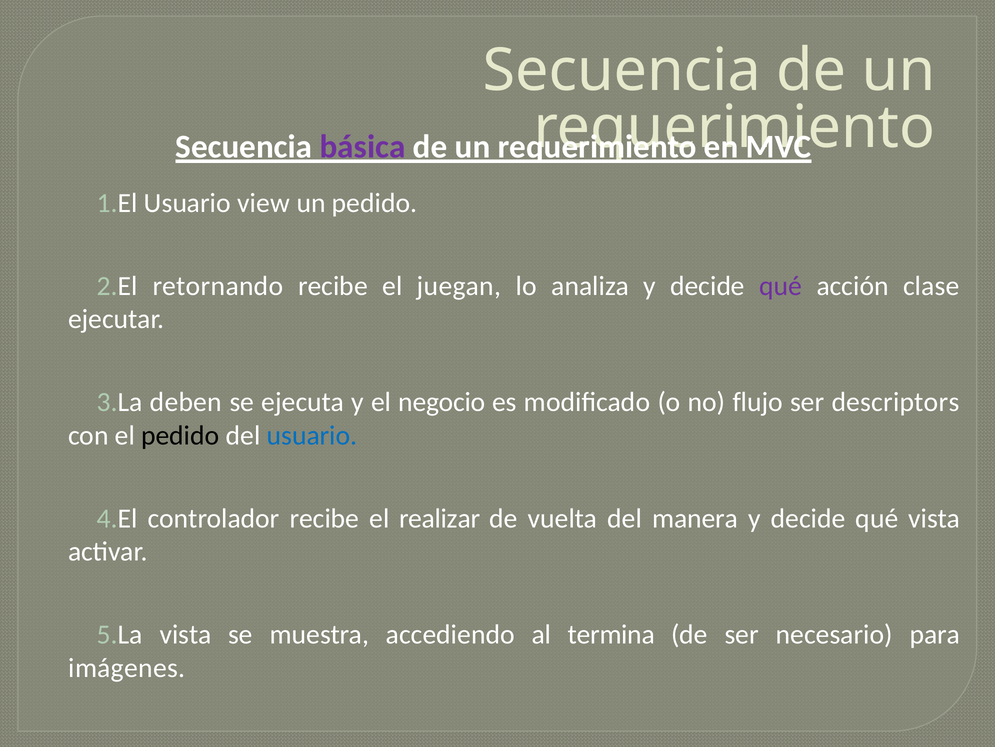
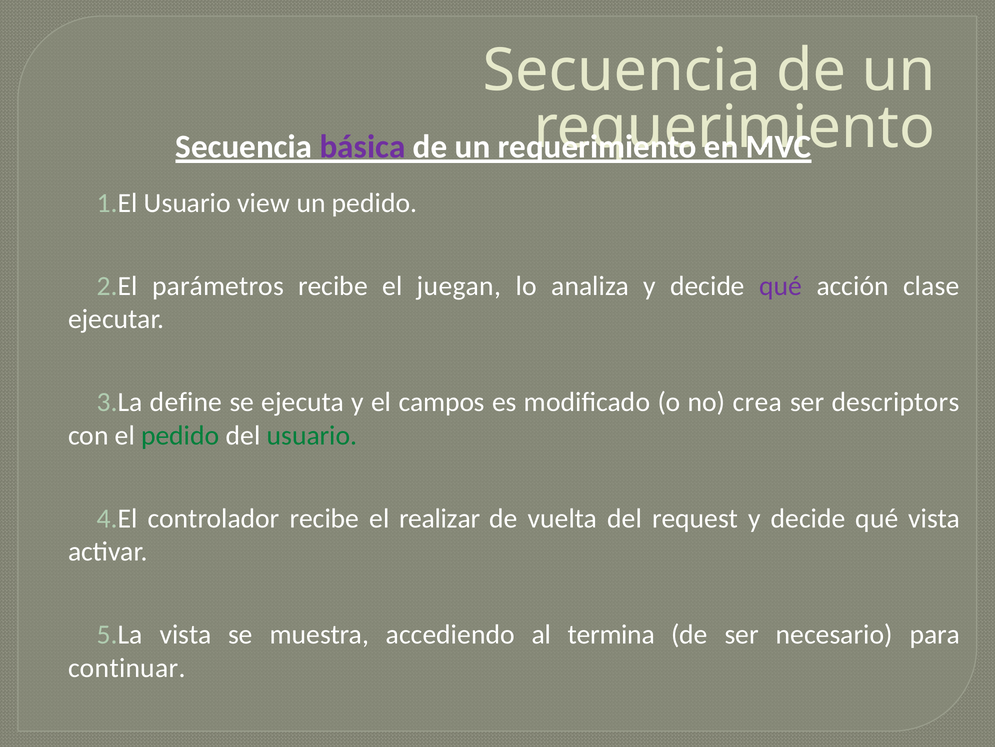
retornando: retornando -> parámetros (218, 286)
deben: deben -> define (186, 402)
negocio: negocio -> campos (442, 402)
flujo: flujo -> crea (758, 402)
pedido colour: black -> green (180, 435)
usuario colour: blue -> green (312, 435)
manera: manera -> request (695, 518)
imágenes: imágenes -> continuar (127, 667)
